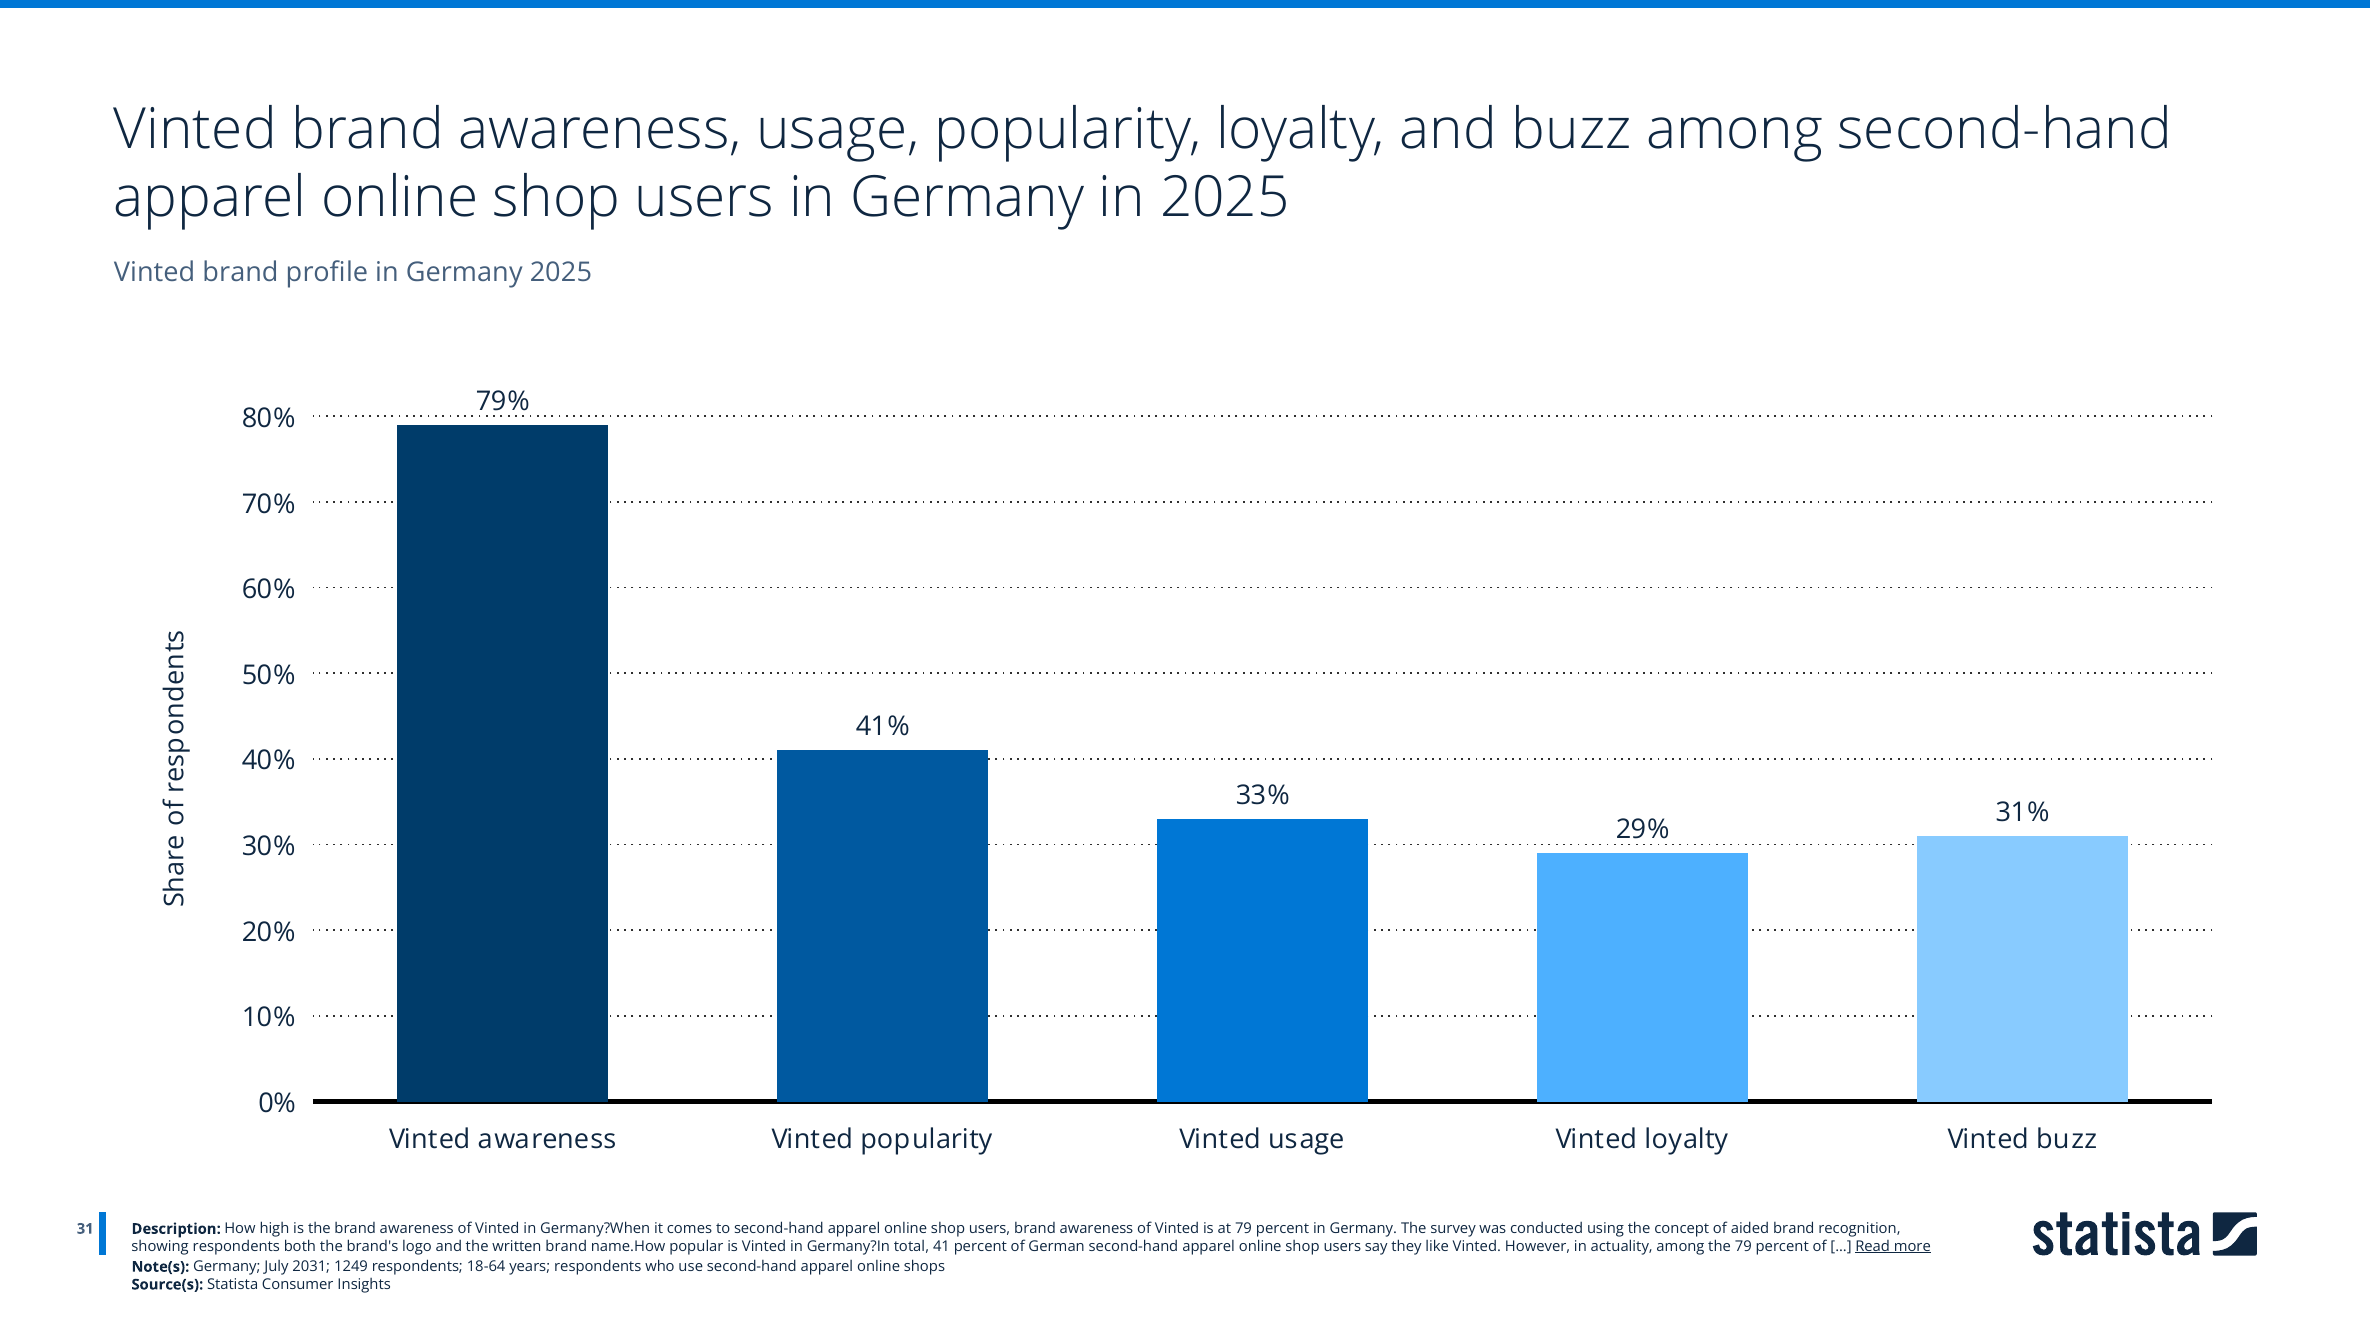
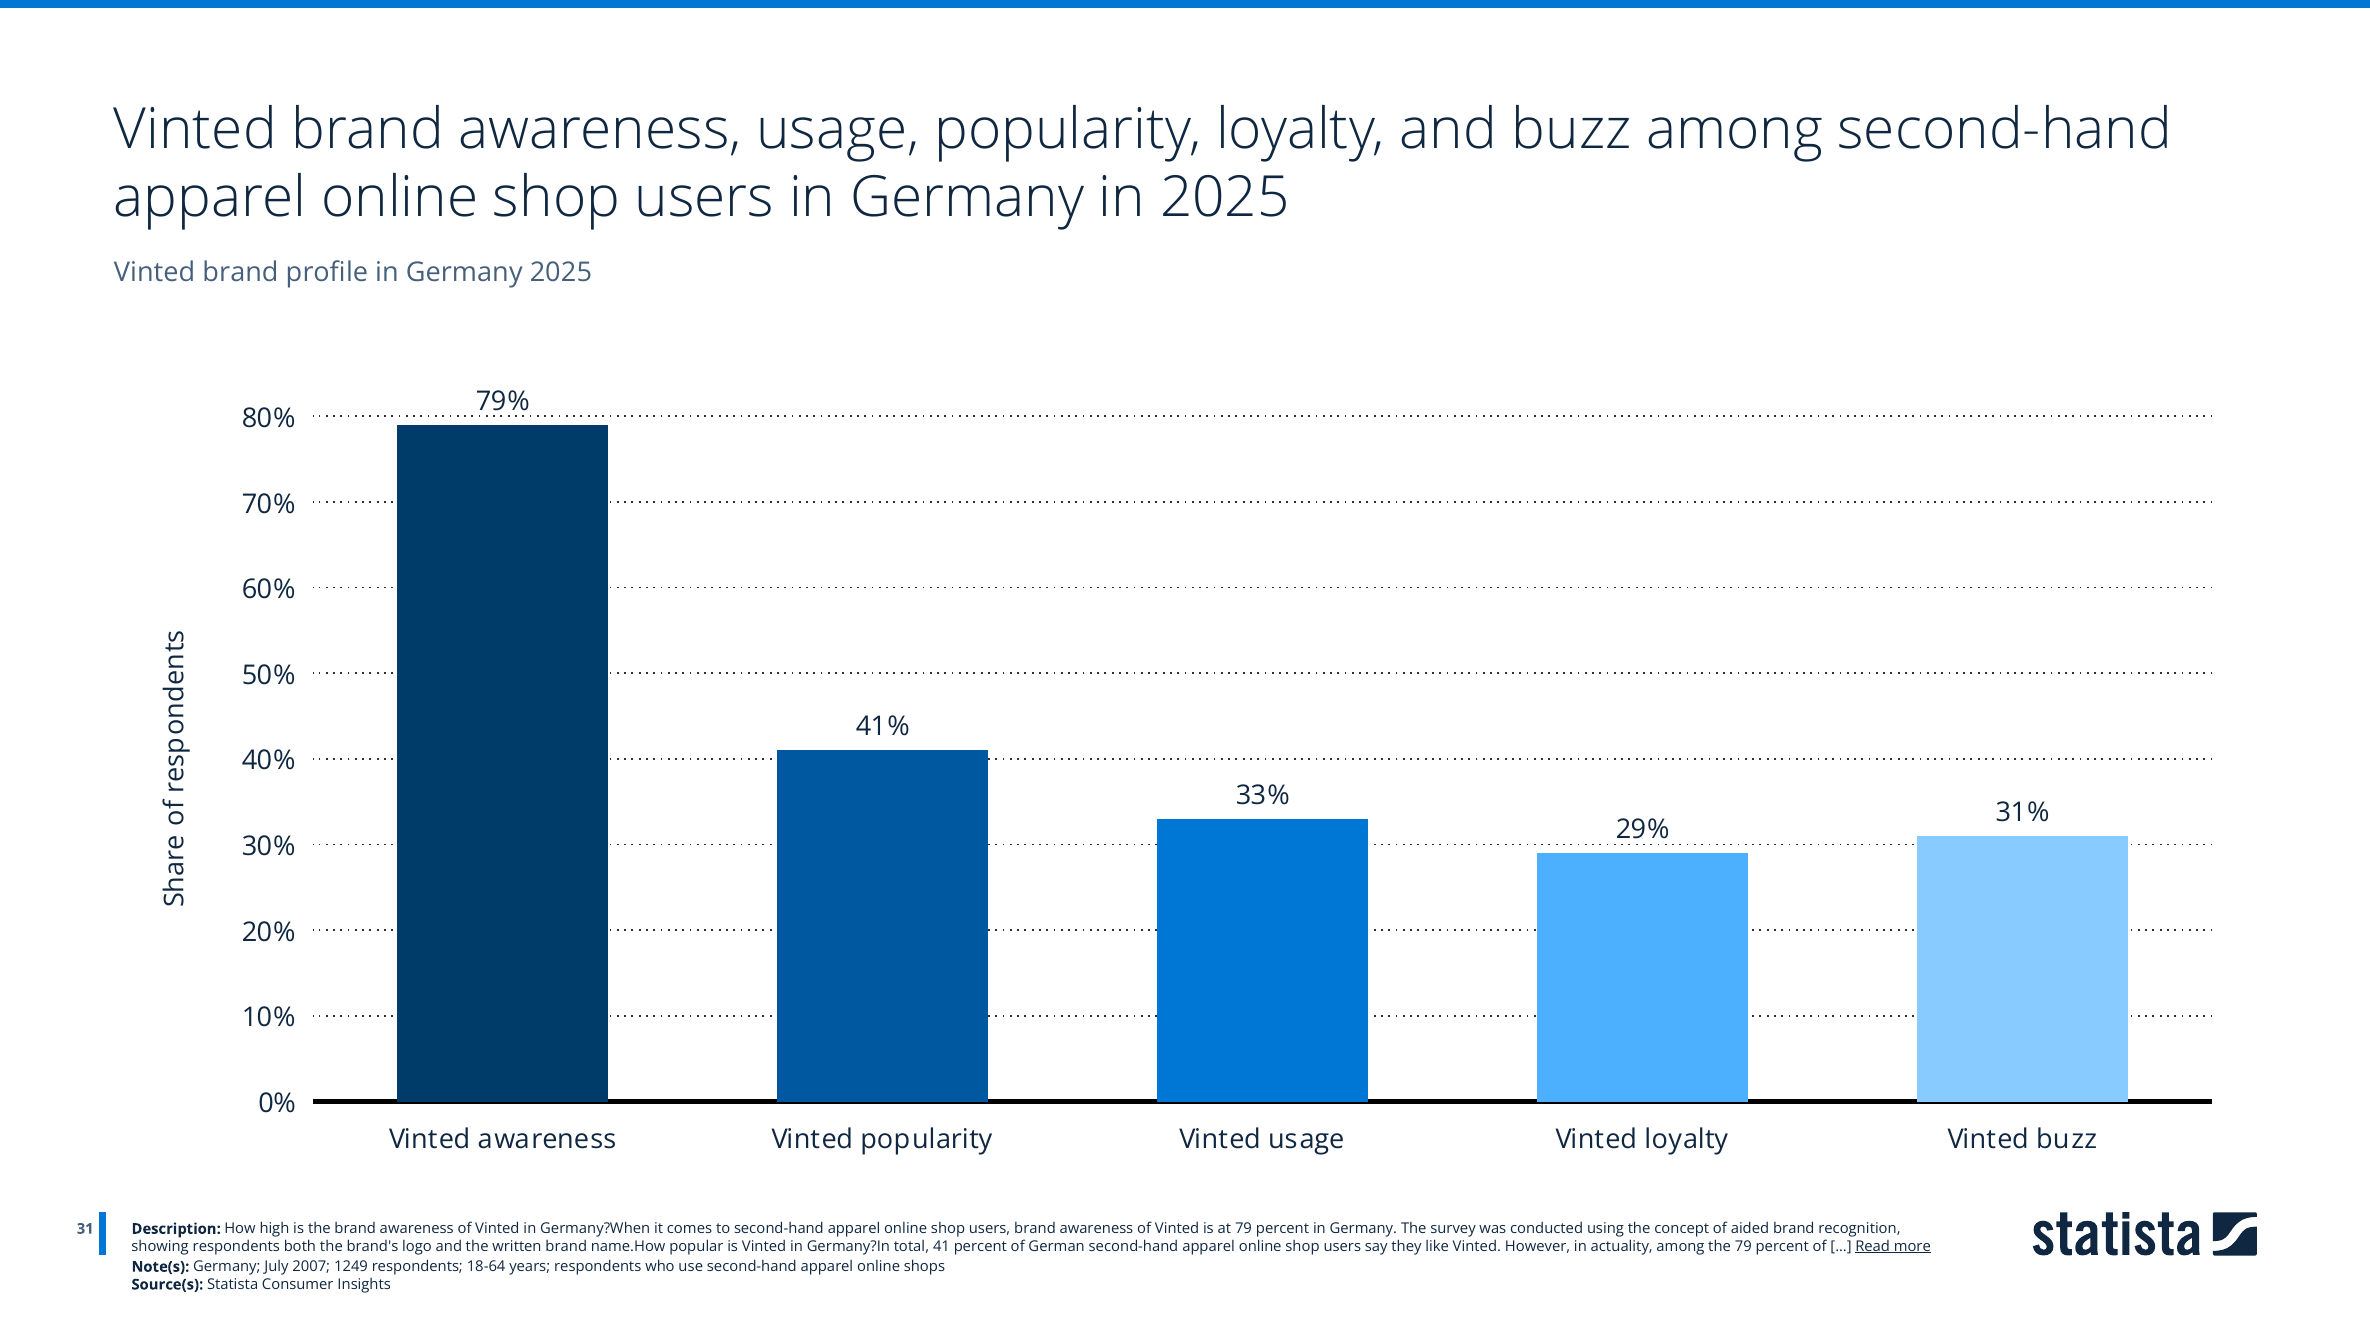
2031: 2031 -> 2007 (311, 1267)
